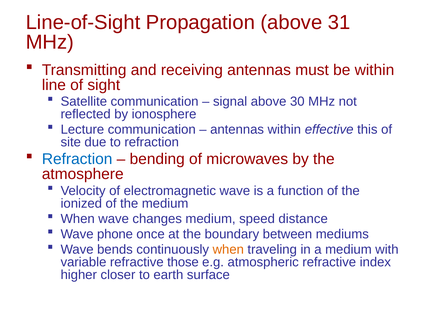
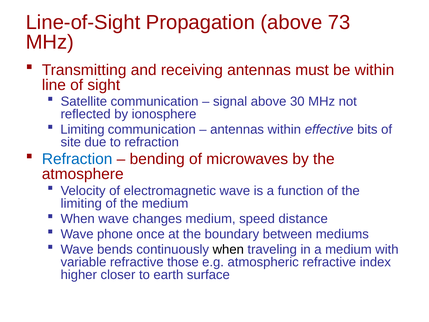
31: 31 -> 73 (339, 23)
Lecture: Lecture -> Limiting (82, 129)
this: this -> bits (367, 129)
ionized: ionized -> limiting (81, 203)
when colour: orange -> black (228, 249)
